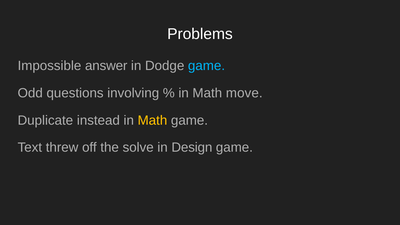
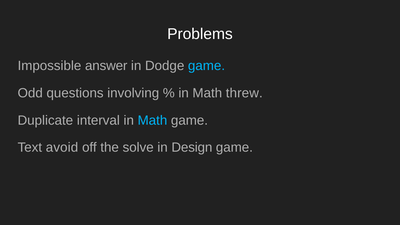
move: move -> threw (244, 93)
instead: instead -> interval (98, 120)
Math colour: yellow -> light blue (152, 120)
threw: threw -> avoid (62, 148)
